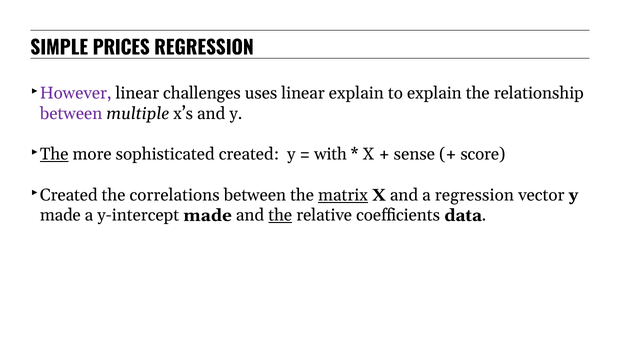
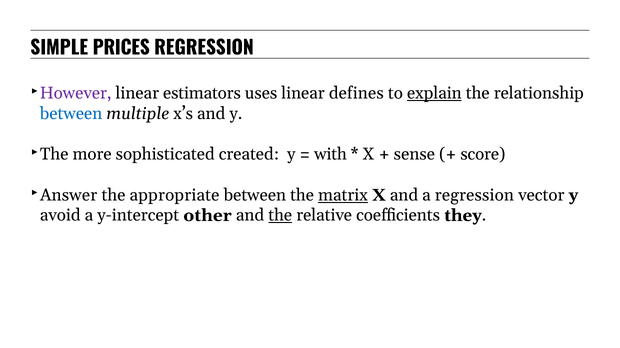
challenges: challenges -> estimators (202, 93)
linear explain: explain -> defines (356, 93)
explain underline: none -> present (434, 93)
between colour: purple -> blue (71, 114)
The underline: present -> none (54, 154)
Created: Created -> Answer (69, 195)
correlations: correlations -> appropriate (175, 195)
made: made -> avoid (60, 215)
y-intercept made: made -> other (208, 215)
data: data -> they (463, 215)
